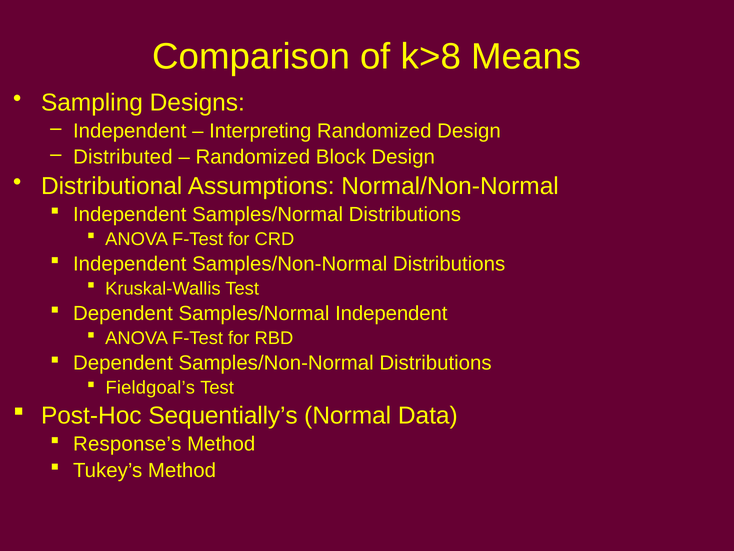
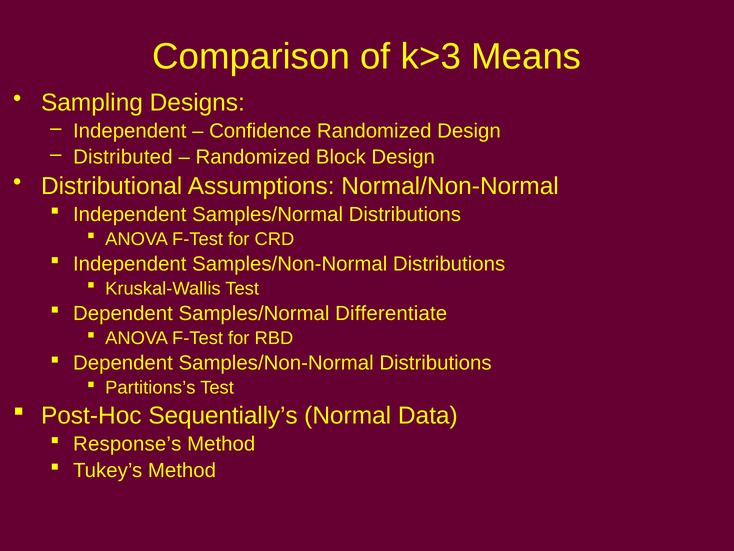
k>8: k>8 -> k>3 (431, 56)
Interpreting: Interpreting -> Confidence (260, 131)
Samples/Normal Independent: Independent -> Differentiate (391, 313)
Fieldgoal’s: Fieldgoal’s -> Partitions’s (150, 388)
